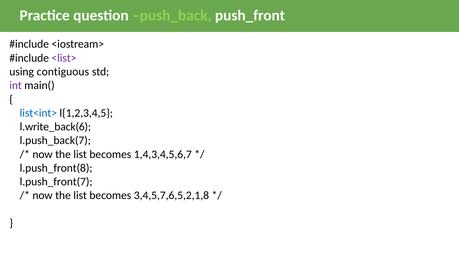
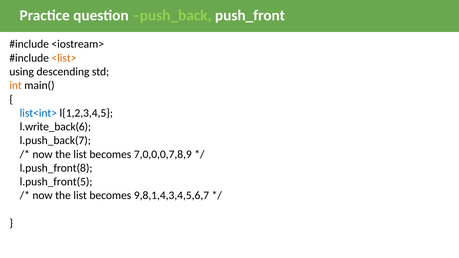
<list> colour: purple -> orange (64, 58)
contiguous: contiguous -> descending (63, 72)
int colour: purple -> orange (16, 86)
1,4,3,4,5,6,7: 1,4,3,4,5,6,7 -> 7,0,0,0,7,8,9 (163, 154)
l.push_front(7: l.push_front(7 -> l.push_front(5 (56, 182)
3,4,5,7,6,5,2,1,8: 3,4,5,7,6,5,2,1,8 -> 9,8,1,4,3,4,5,6,7 (171, 196)
